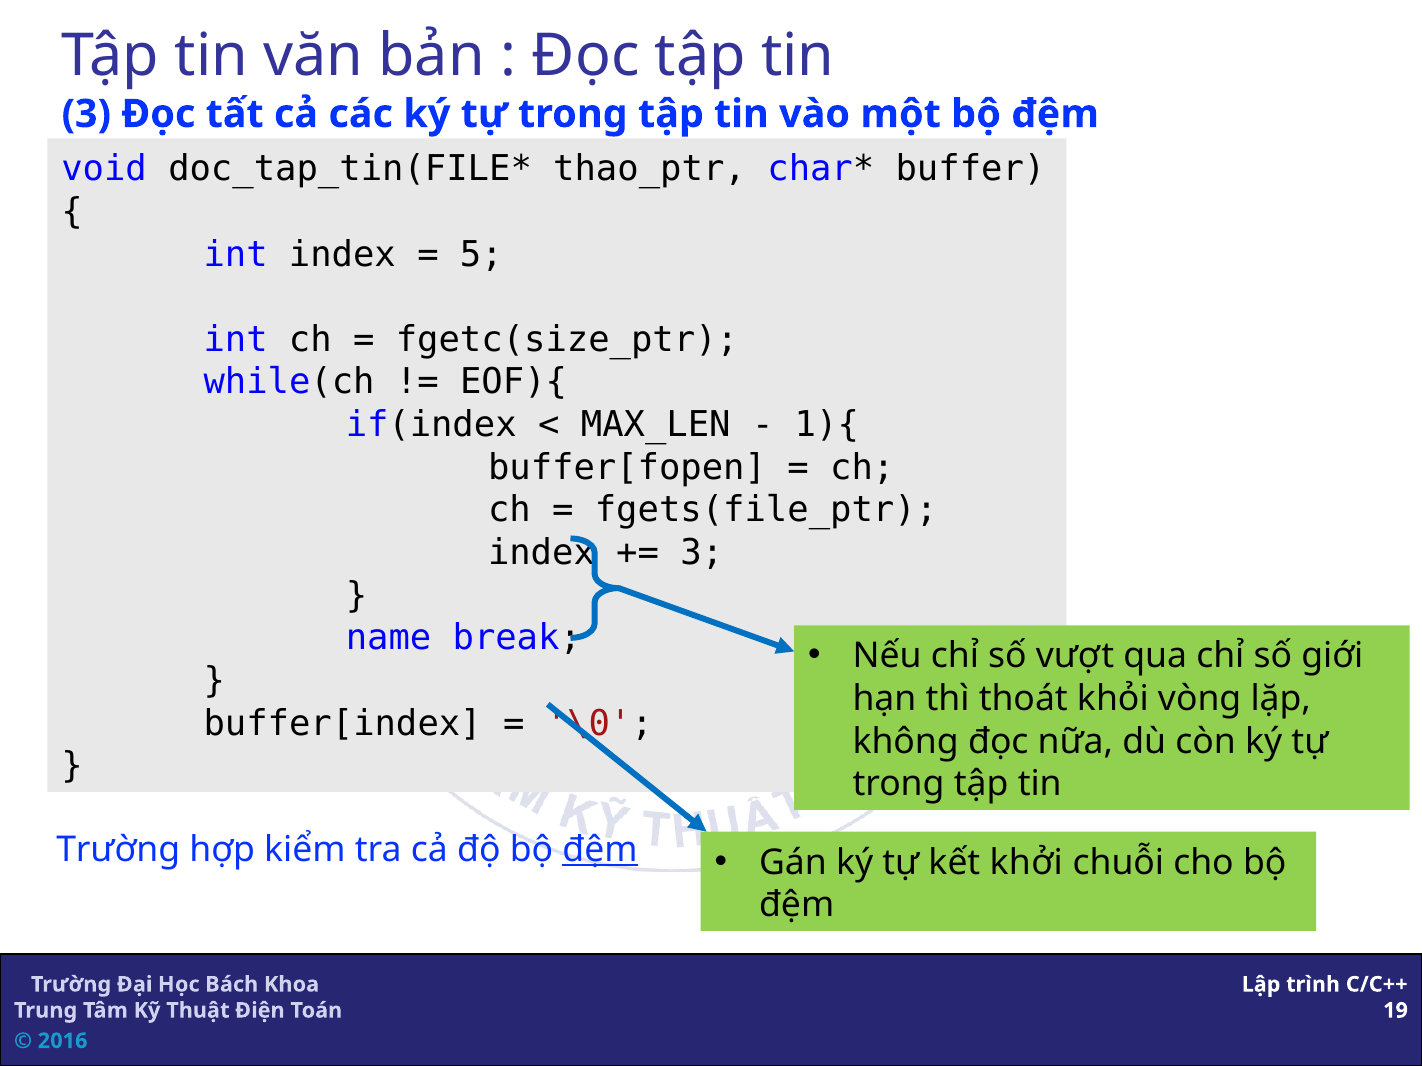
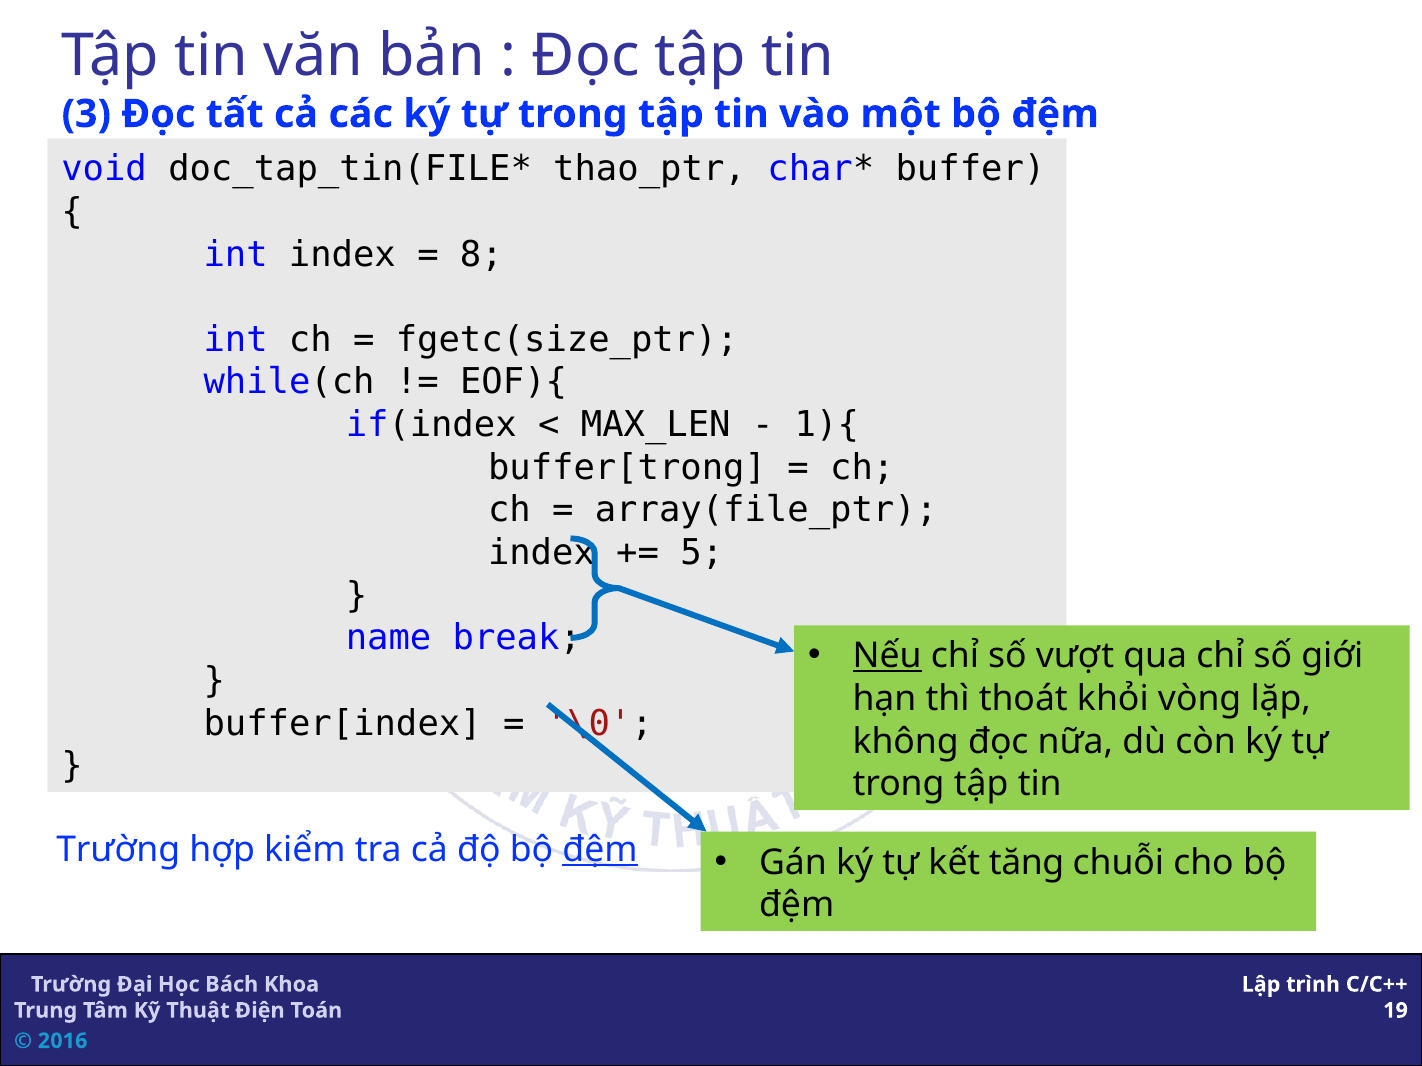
5: 5 -> 8 (481, 254)
buffer[fopen: buffer[fopen -> buffer[trong (627, 468)
fgets(file_ptr: fgets(file_ptr -> array(file_ptr (766, 510)
3: 3 -> 5 (702, 553)
Nếu underline: none -> present (887, 656)
khởi: khởi -> tăng (1027, 863)
